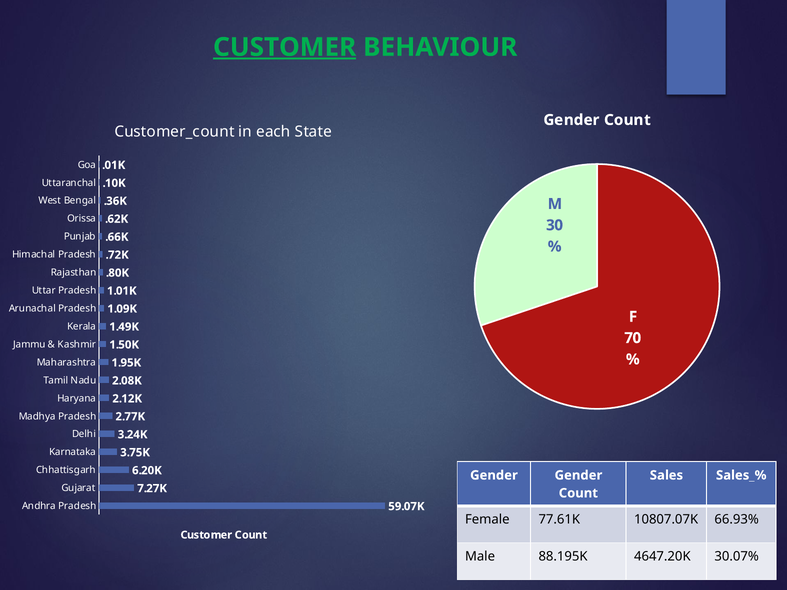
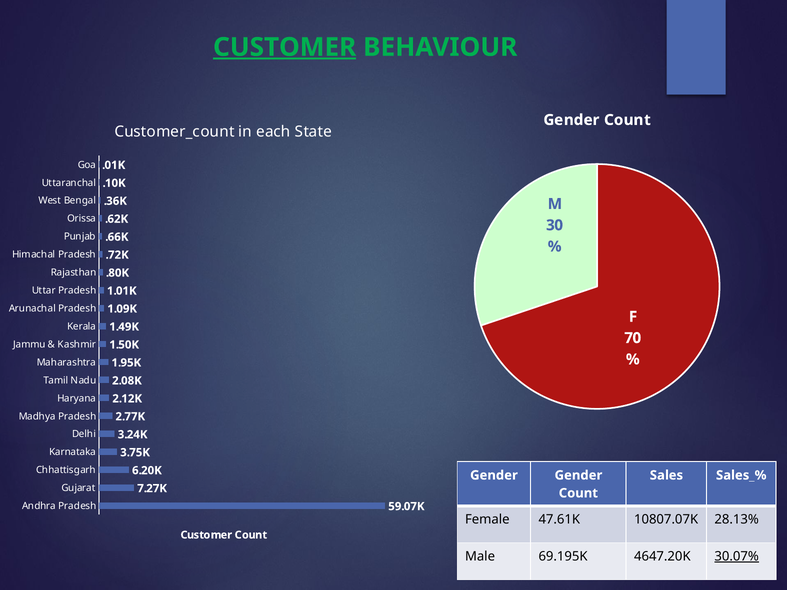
77.61K: 77.61K -> 47.61K (559, 520)
66.93%: 66.93% -> 28.13% (737, 520)
88.195K: 88.195K -> 69.195K (563, 557)
30.07% underline: none -> present (737, 557)
